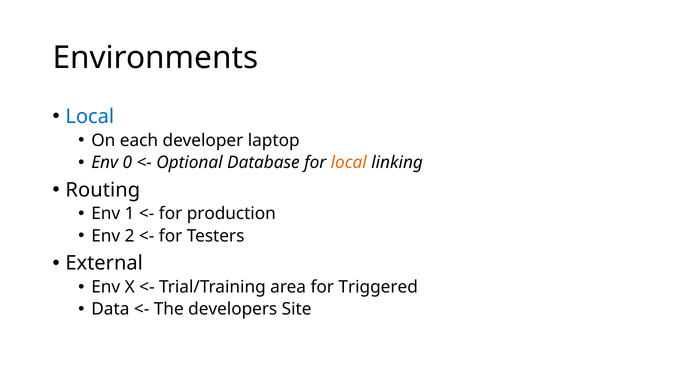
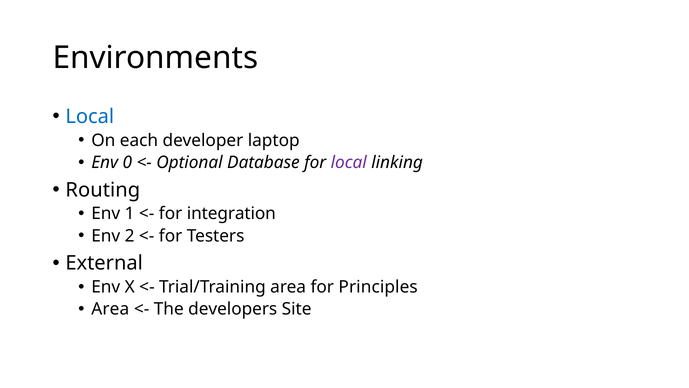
local colour: orange -> purple (349, 162)
production: production -> integration (231, 213)
Triggered: Triggered -> Principles (378, 287)
Data: Data -> Area (110, 309)
